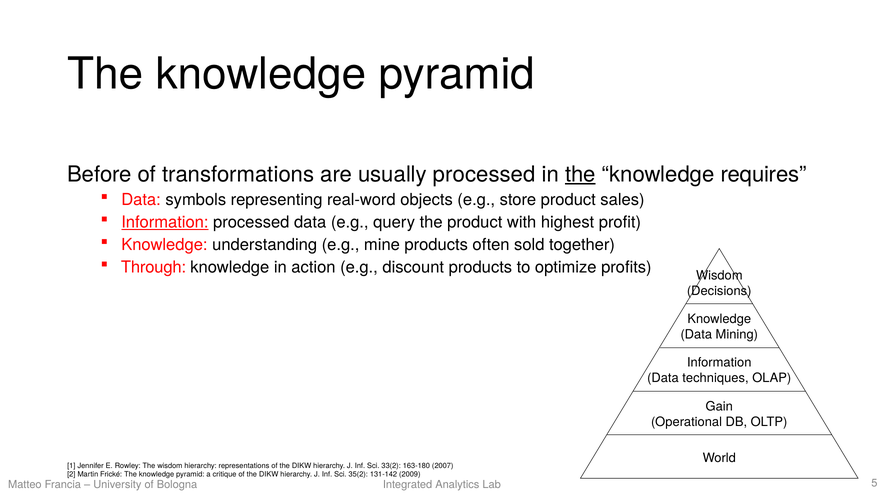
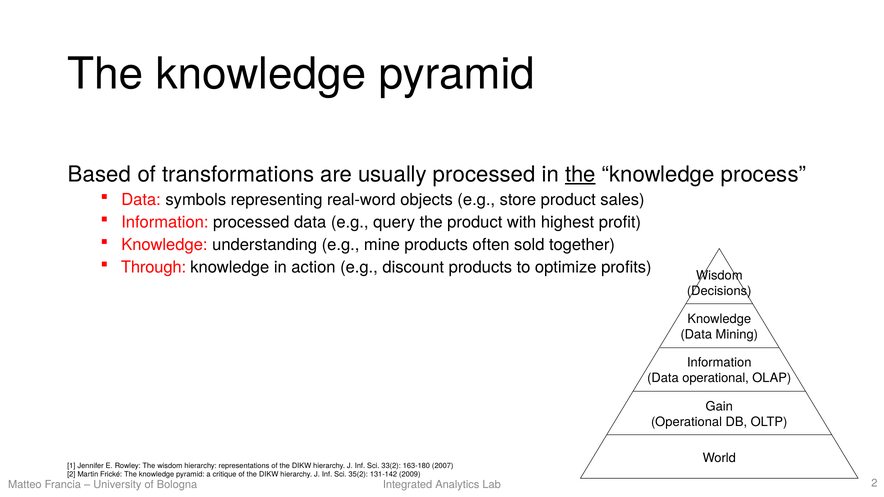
Before: Before -> Based (99, 174)
requires: requires -> process (763, 174)
Information underline: present -> none (165, 222)
Data techniques: techniques -> operational (716, 378)
Bologna 5: 5 -> 2 (874, 483)
